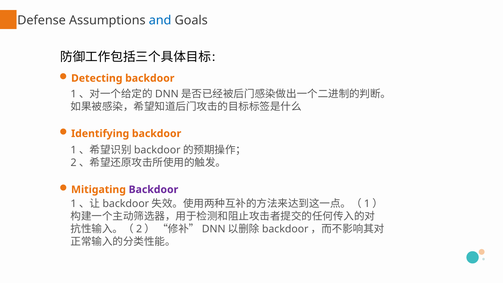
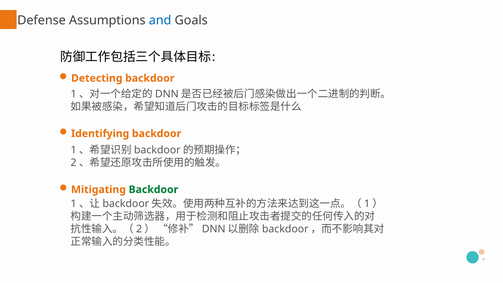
Backdoor colour: purple -> green (153, 190)
